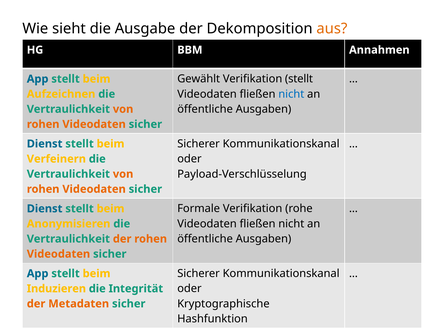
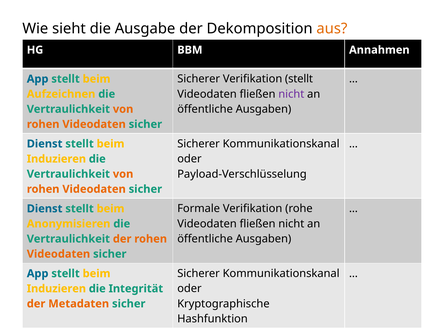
Gewählt: Gewählt -> Sicherer (199, 79)
nicht colour: blue -> purple (291, 94)
Verfeinern: Verfeinern -> Induzieren (56, 159)
